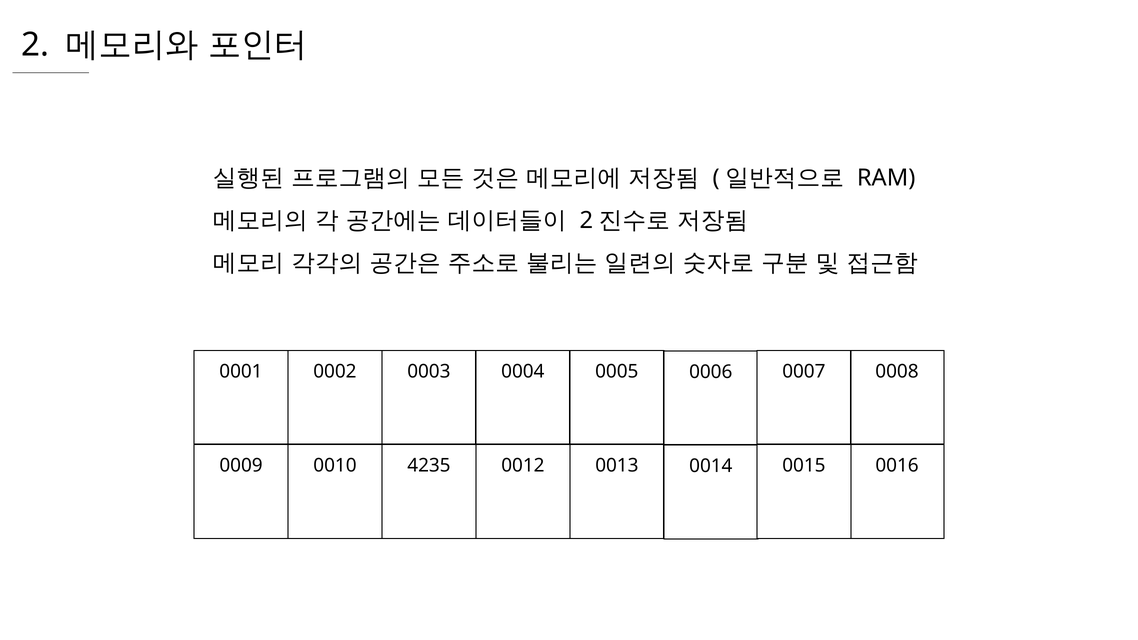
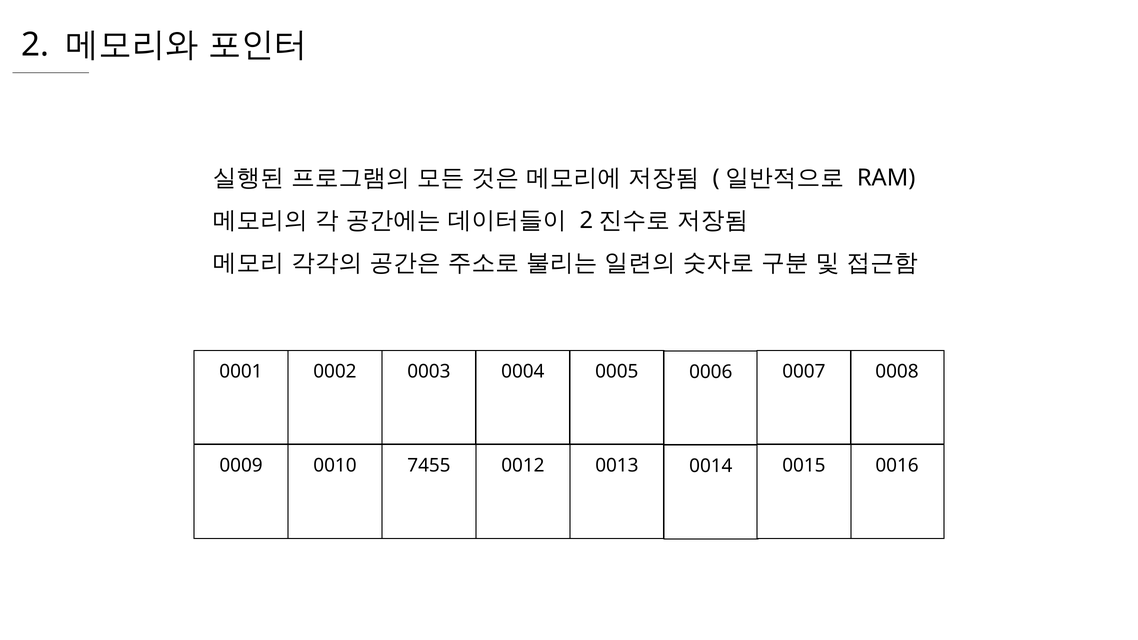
4235: 4235 -> 7455 (429, 466)
